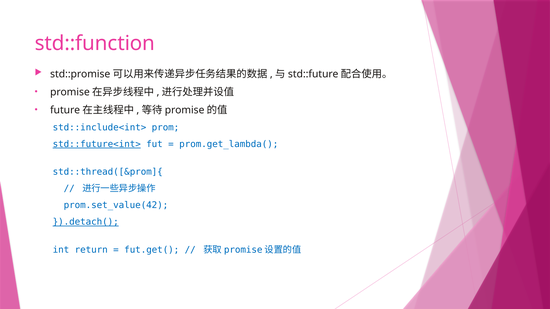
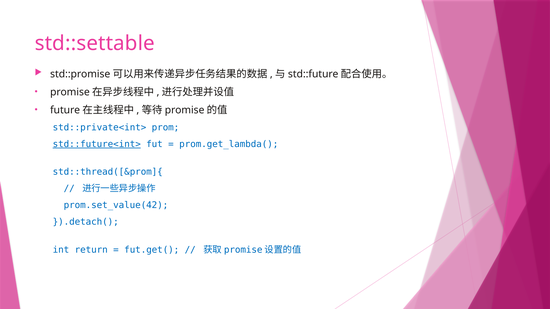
std::function: std::function -> std::settable (95, 43)
std::include<int>: std::include<int> -> std::private<int> (99, 128)
}).detach( underline: present -> none (86, 222)
